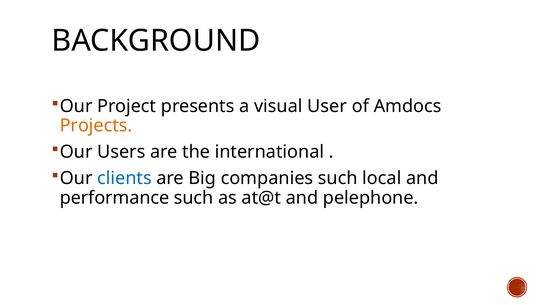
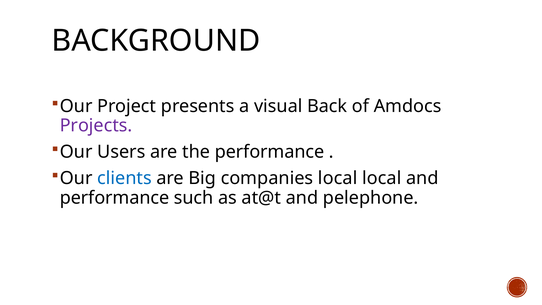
User: User -> Back (327, 106)
Projects colour: orange -> purple (96, 126)
the international: international -> performance (270, 152)
companies such: such -> local (338, 178)
